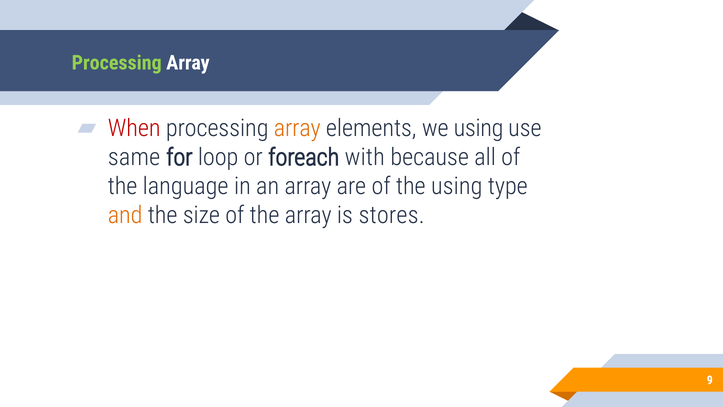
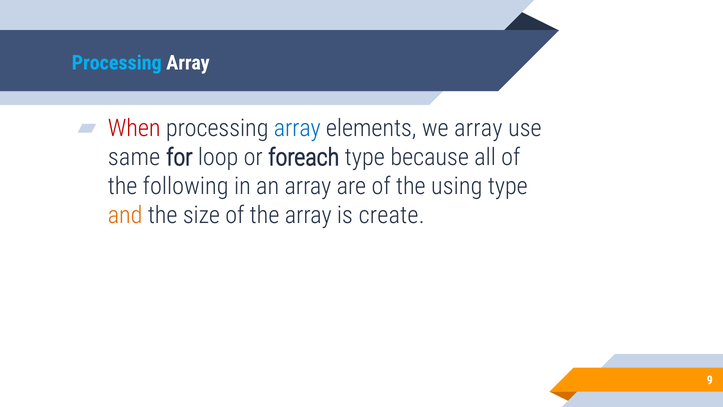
Processing colour: light green -> light blue (117, 63)
array colour: orange -> blue (297, 128)
we using: using -> array (478, 128)
foreach with: with -> type (365, 157)
language: language -> following (186, 186)
stores: stores -> create (392, 215)
